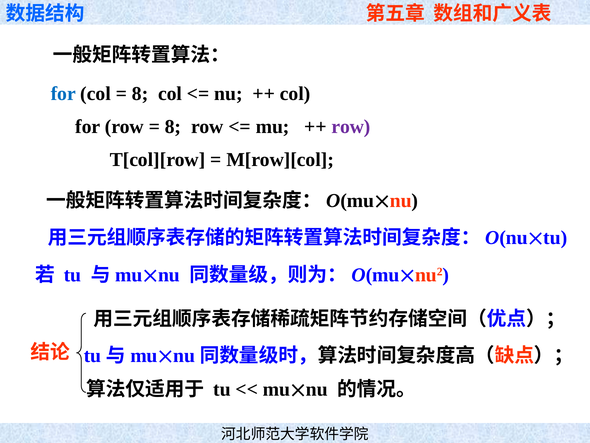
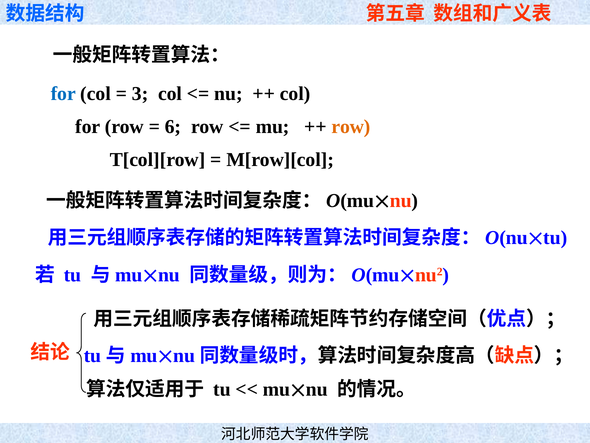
8: 8 -> 3 (140, 93)
8: 8 -> 6 (173, 126)
row colour: purple -> orange (351, 126)
